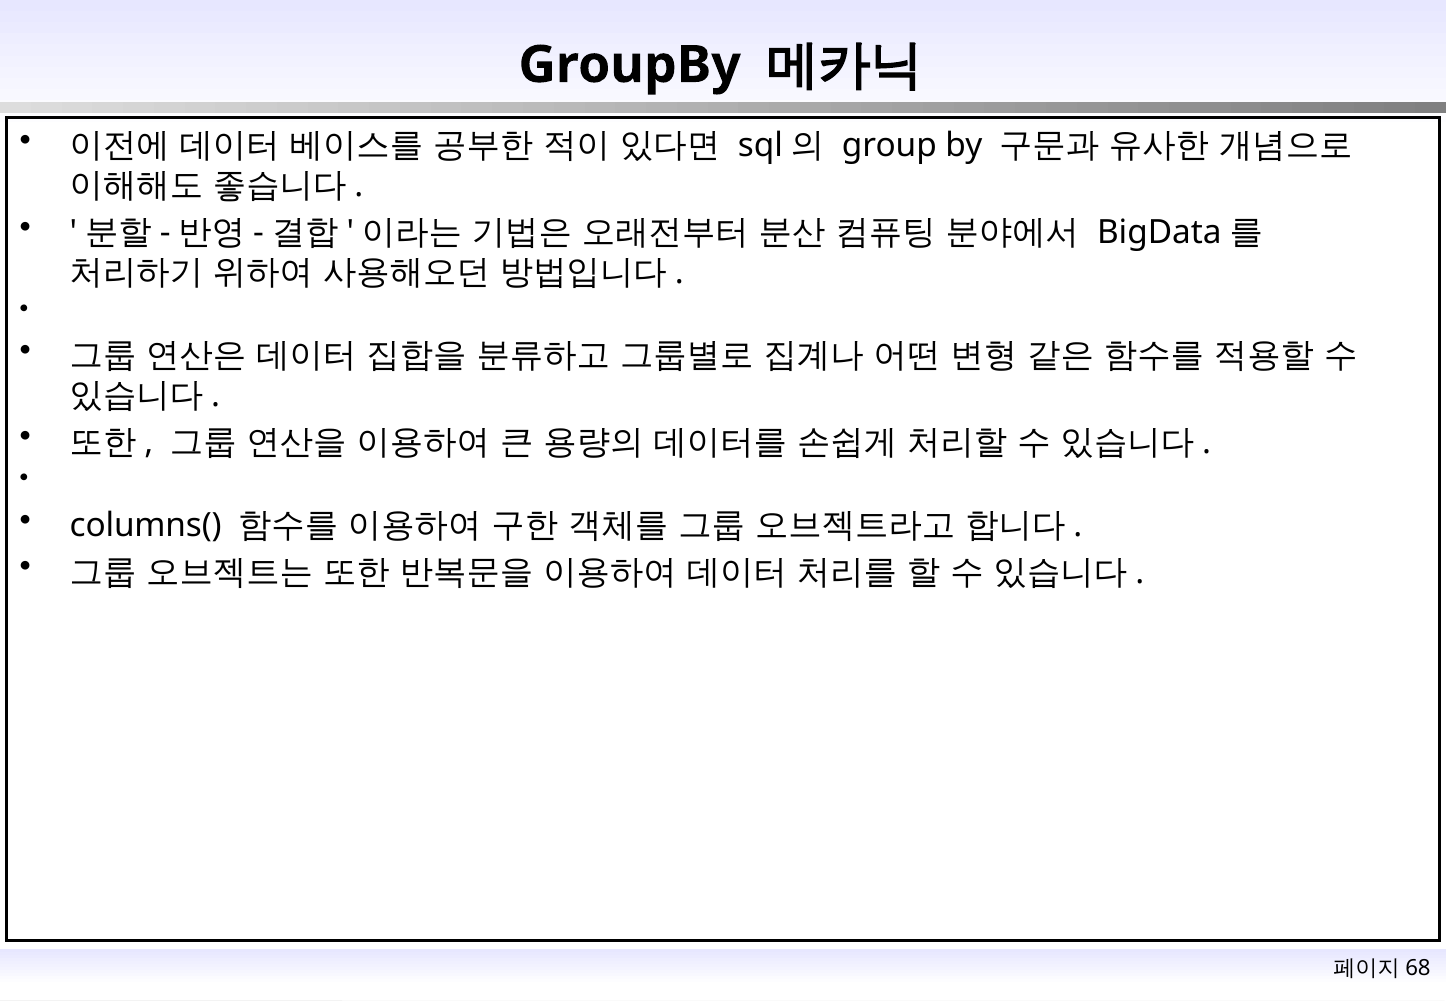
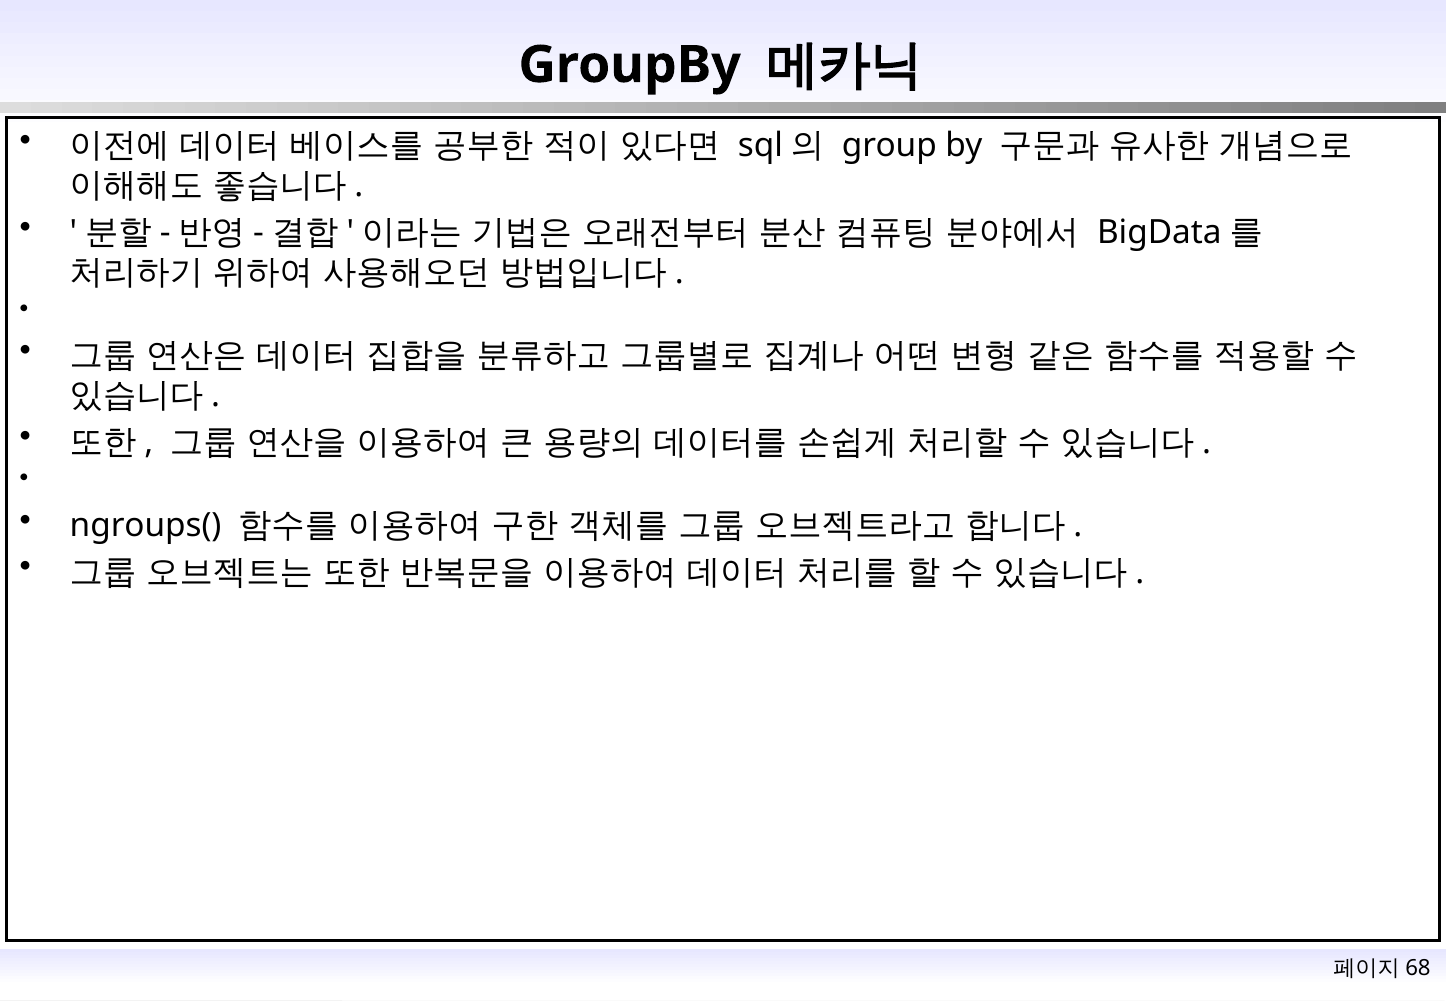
columns(: columns( -> ngroups( (146, 526)
